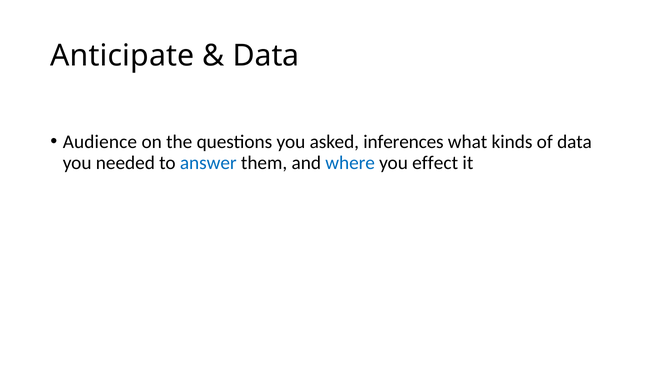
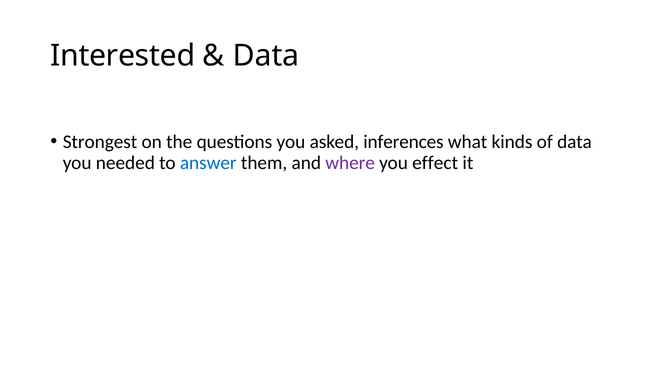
Anticipate: Anticipate -> Interested (123, 56)
Audience: Audience -> Strongest (100, 142)
where colour: blue -> purple (350, 163)
